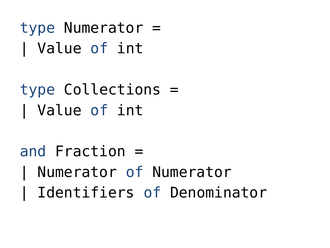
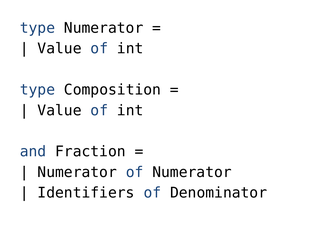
Collections: Collections -> Composition (113, 90)
